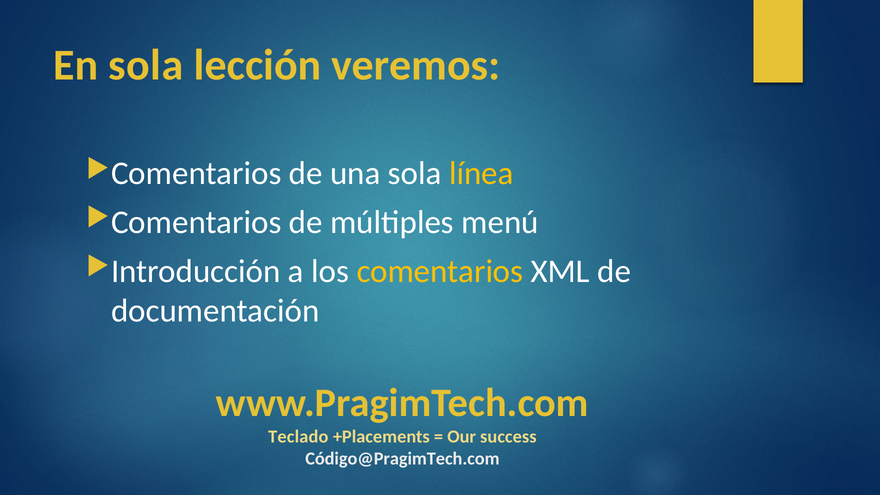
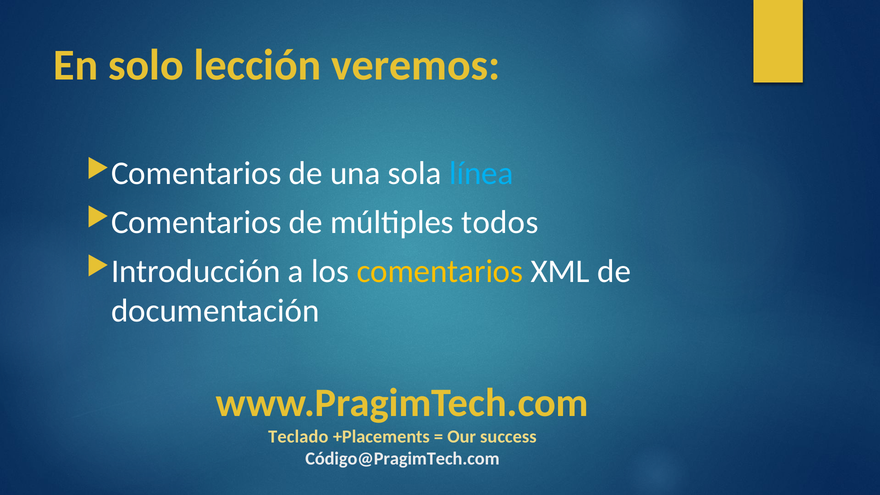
En sola: sola -> solo (146, 65)
línea colour: yellow -> light blue (481, 174)
menú: menú -> todos (500, 222)
